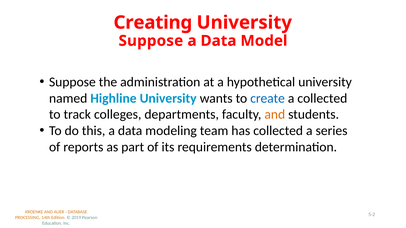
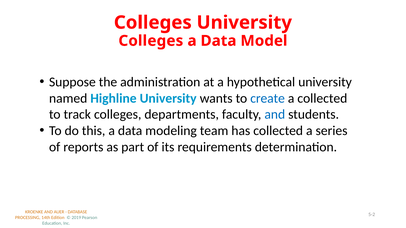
Creating: Creating -> Colleges (153, 23)
Suppose: Suppose -> Colleges (151, 41)
and colour: orange -> blue (275, 115)
